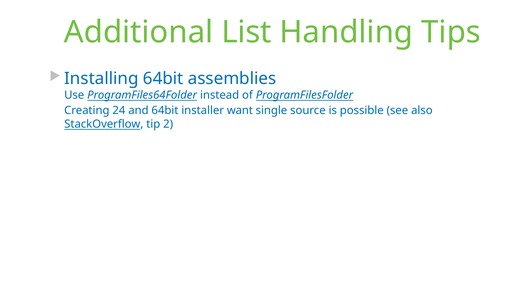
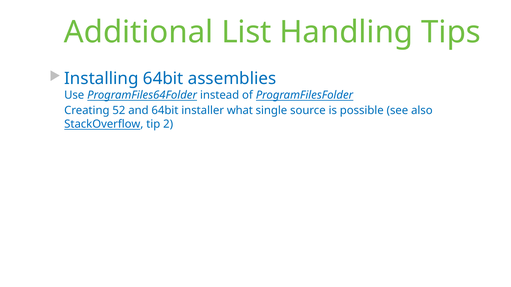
24: 24 -> 52 (119, 111)
want: want -> what (240, 111)
